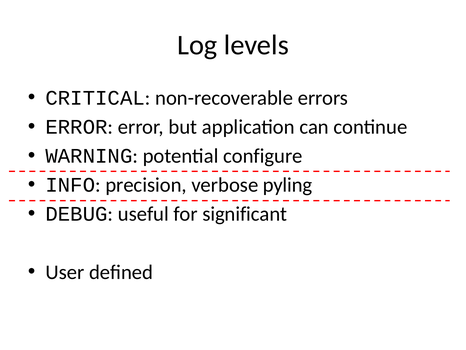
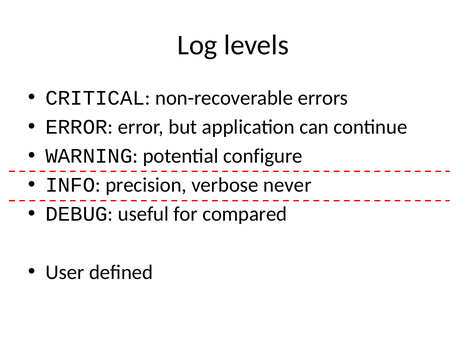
pyling: pyling -> never (287, 185)
significant: significant -> compared (245, 214)
